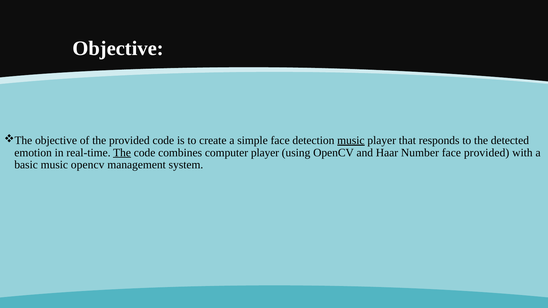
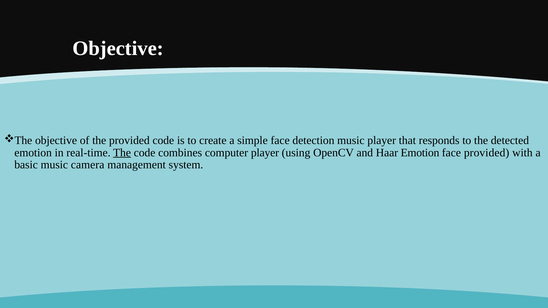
music underline: present -> none (351, 140)
Haar Number: Number -> Emotion (420, 153)
music opencv: opencv -> camera (88, 165)
